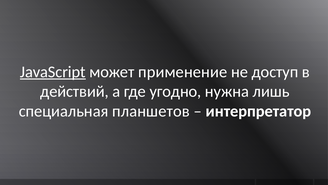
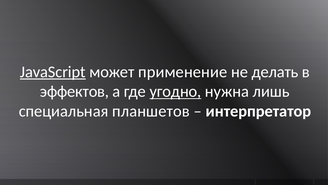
доступ: доступ -> делать (275, 72)
действий: действий -> эффектов (74, 91)
угодно underline: none -> present (175, 91)
